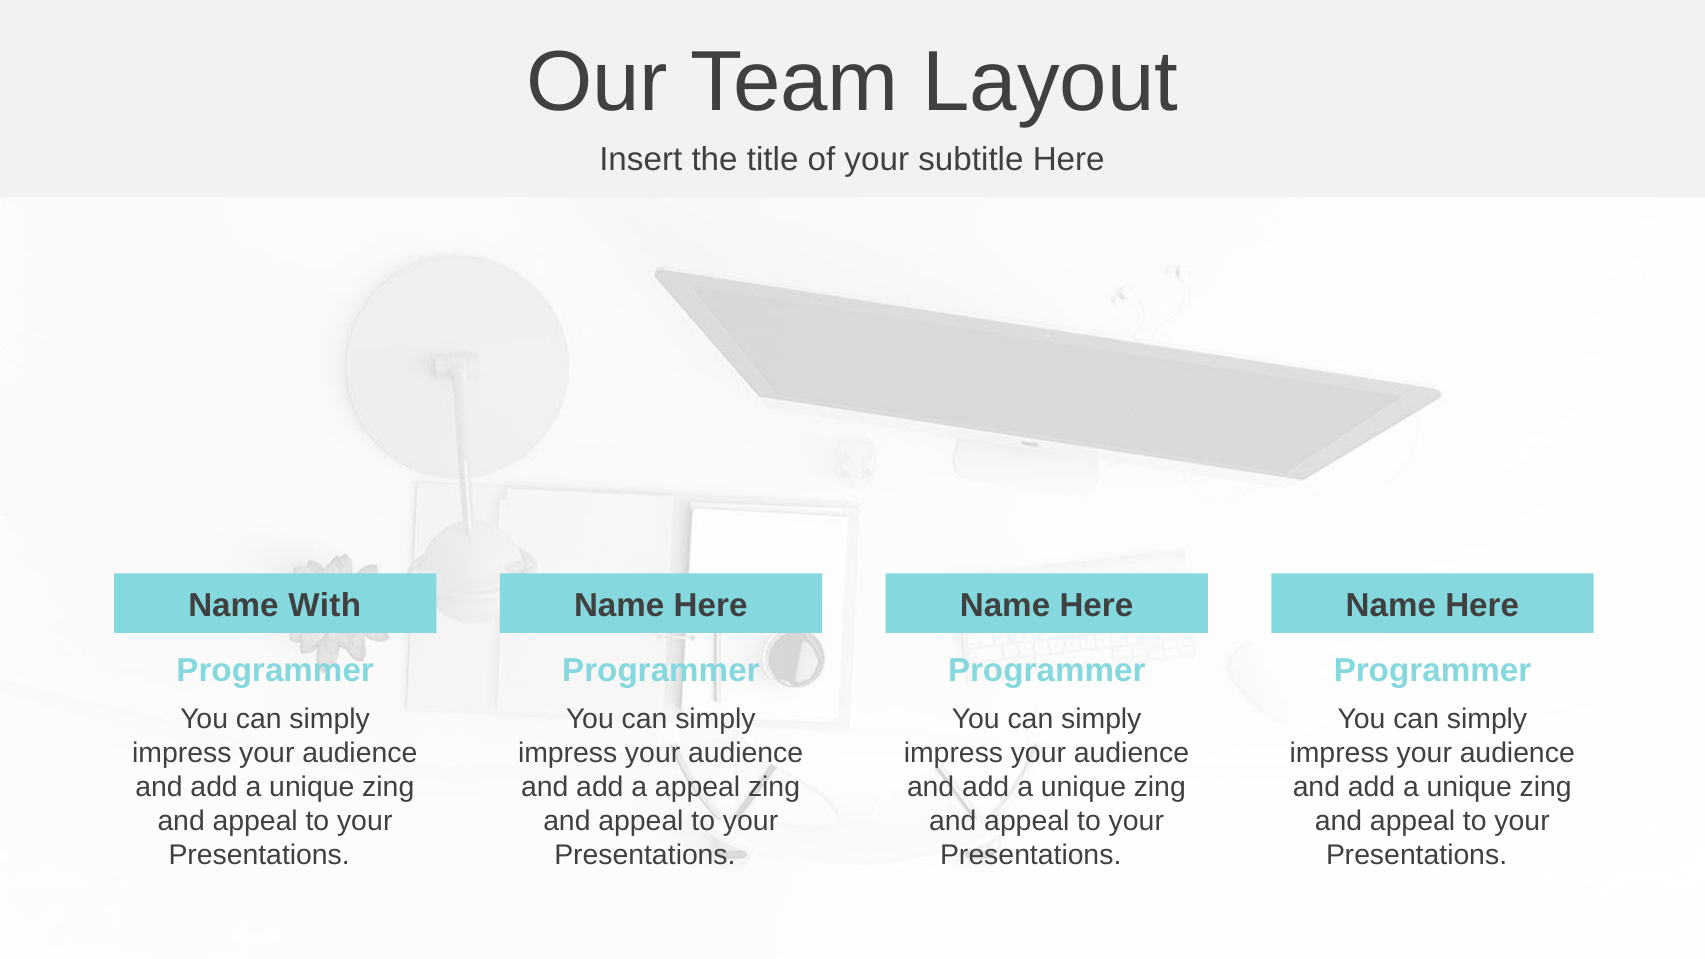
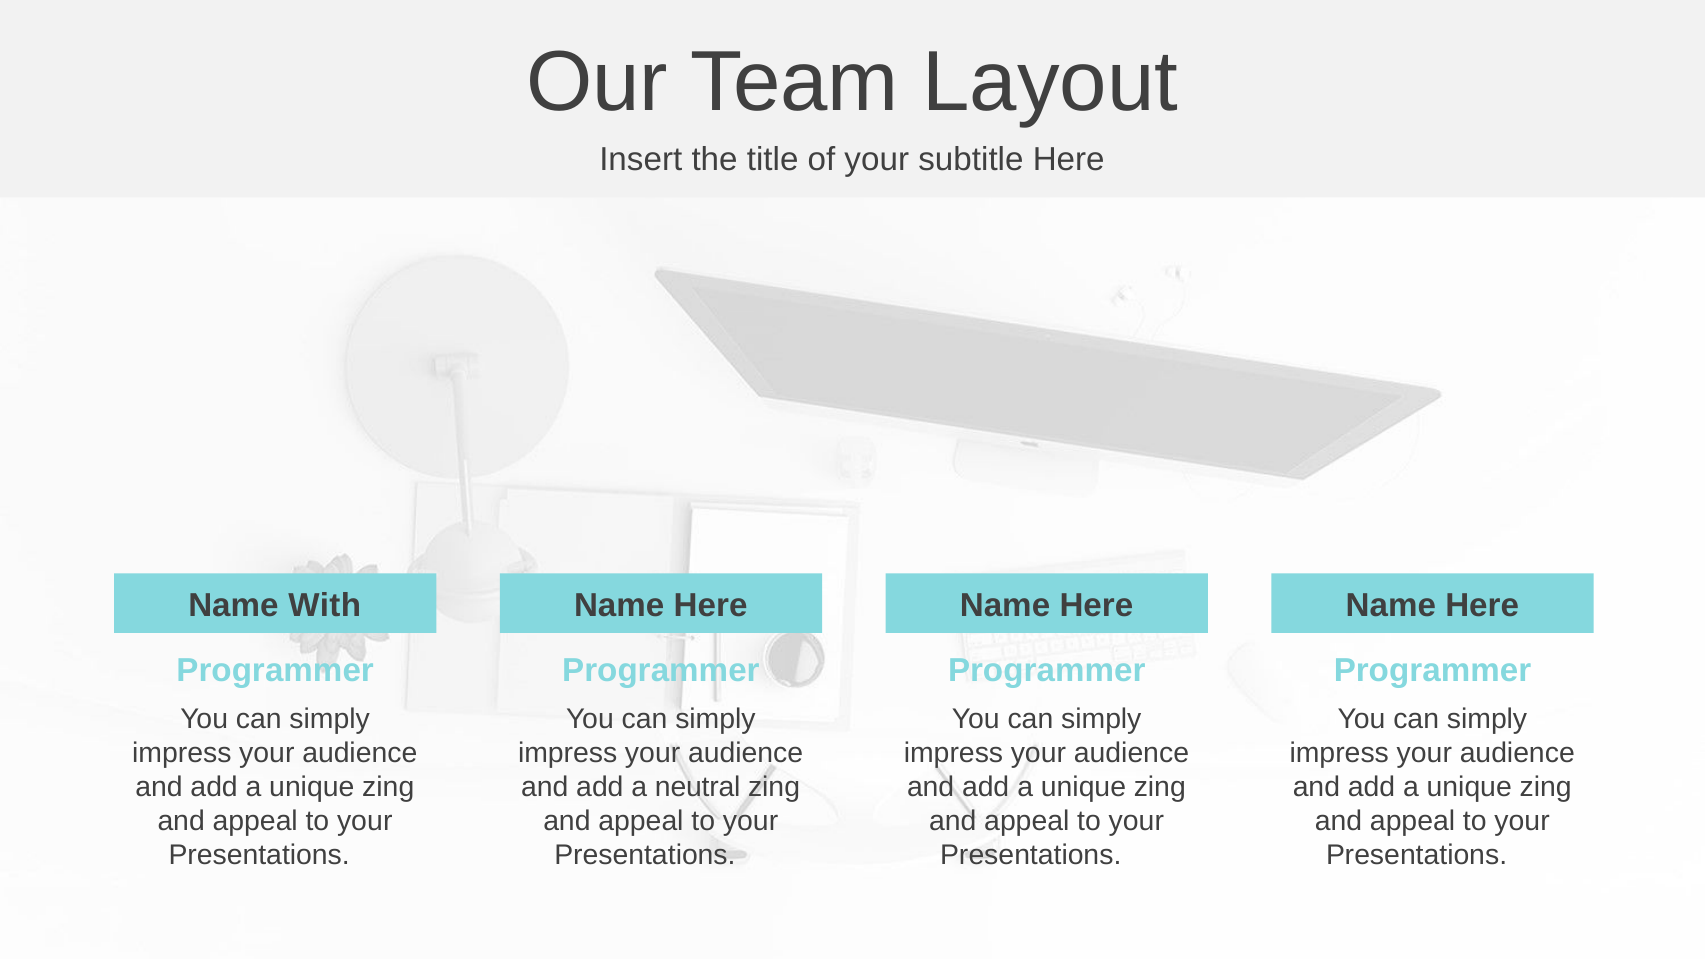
a appeal: appeal -> neutral (698, 787)
